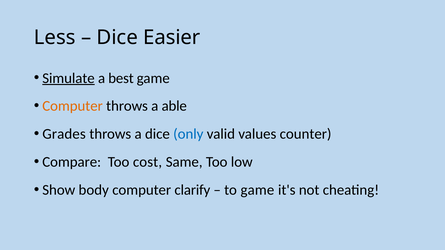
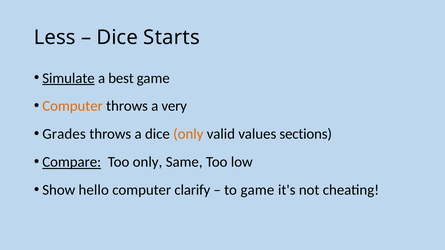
Easier: Easier -> Starts (172, 37)
able: able -> very (174, 106)
only colour: blue -> orange (188, 134)
counter: counter -> sections (306, 134)
Compare underline: none -> present (72, 162)
Too cost: cost -> only (148, 162)
body: body -> hello (94, 190)
